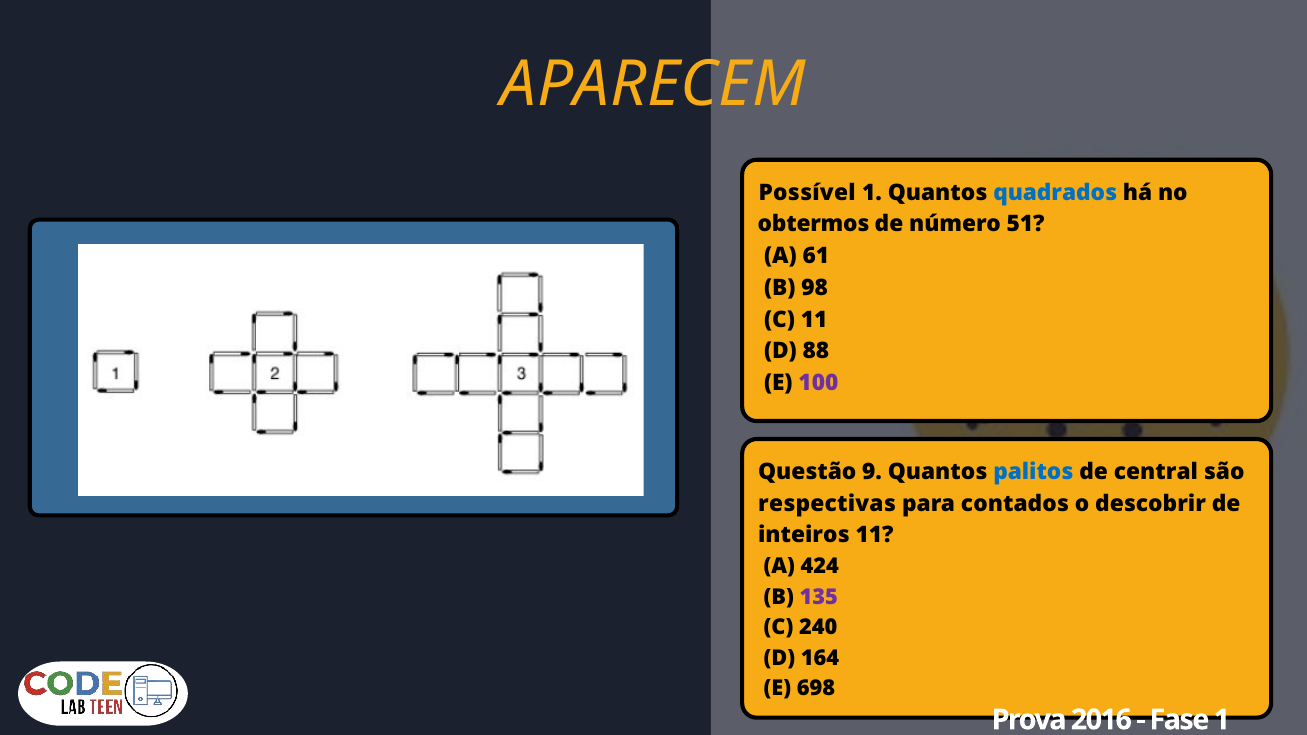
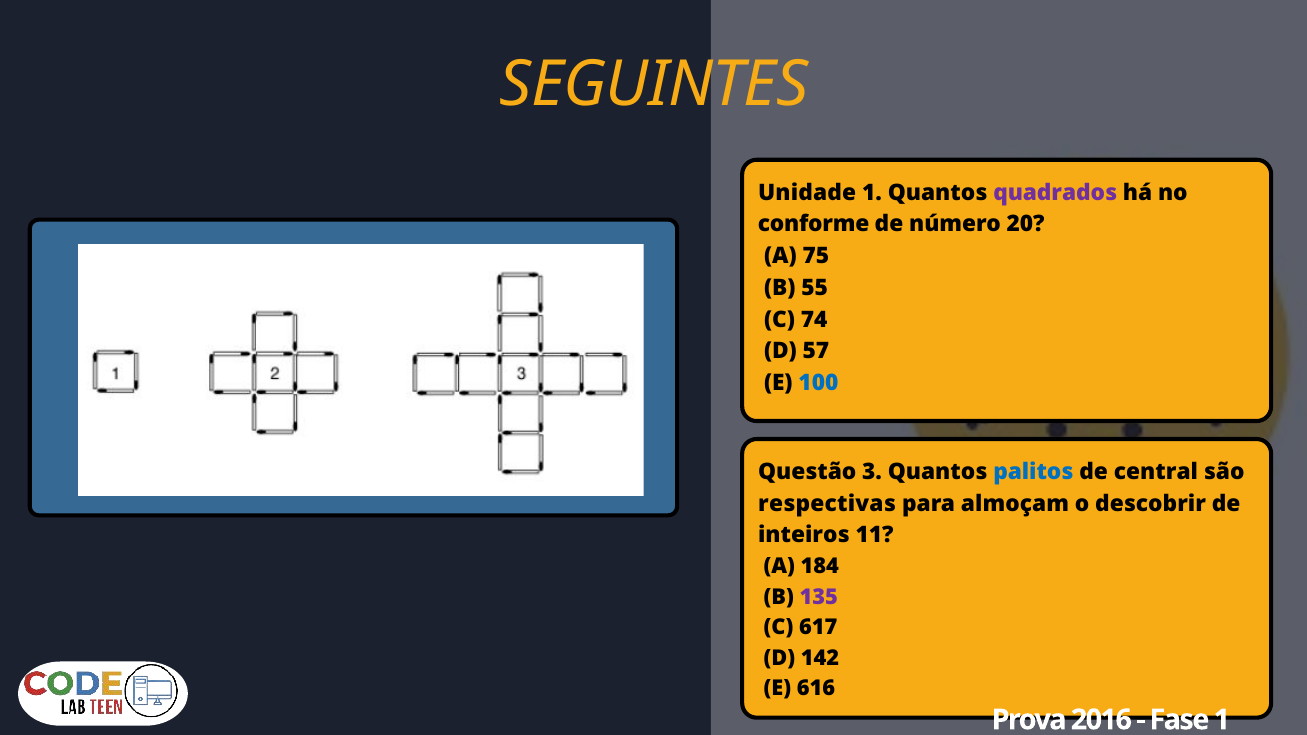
APARECEM: APARECEM -> SEGUINTES (654, 85)
Possível: Possível -> Unidade (807, 193)
quadrados colour: blue -> purple (1055, 193)
obtermos: obtermos -> conforme (814, 225)
51: 51 -> 20 (1026, 225)
61: 61 -> 75 (816, 256)
98: 98 -> 55 (815, 288)
C 11: 11 -> 74 (814, 320)
88: 88 -> 57 (816, 352)
100 colour: purple -> blue (818, 383)
9: 9 -> 3 (872, 472)
contados: contados -> almoçam (1015, 504)
424: 424 -> 184 (820, 567)
240: 240 -> 617 (818, 628)
164: 164 -> 142 (820, 658)
698: 698 -> 616 (816, 689)
